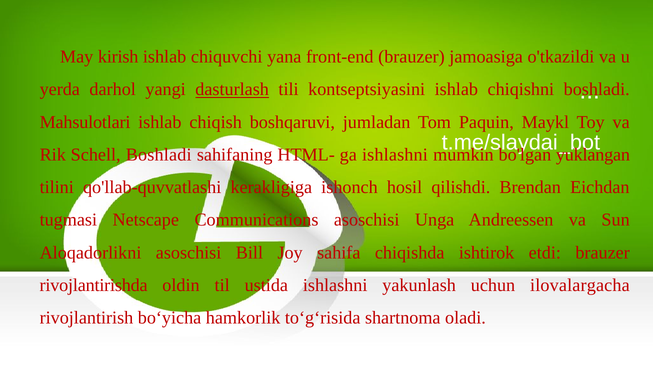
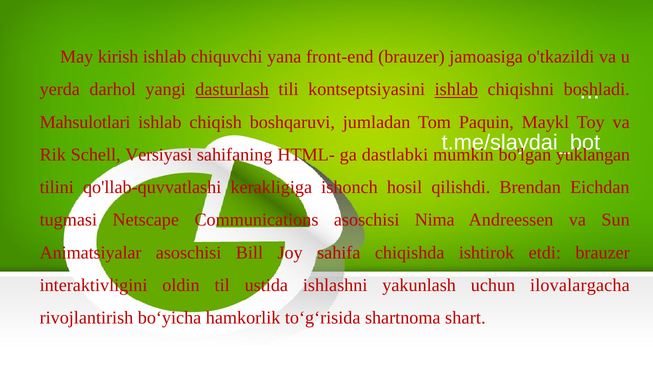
ishlab underline: none -> present (456, 90)
Schell Boshladi: Boshladi -> Versiyasi (159, 155)
ga ishlashni: ishlashni -> dastlabki (395, 155)
Unga: Unga -> Nima (435, 220)
Aloqadorlikni: Aloqadorlikni -> Animatsiyalar (91, 253)
rivojlantirishda: rivojlantirishda -> interaktivligini (94, 285)
oladi: oladi -> shart (465, 318)
